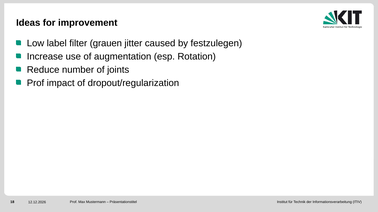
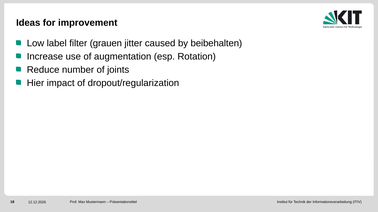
festzulegen: festzulegen -> beibehalten (216, 43)
Prof: Prof -> Hier (36, 83)
